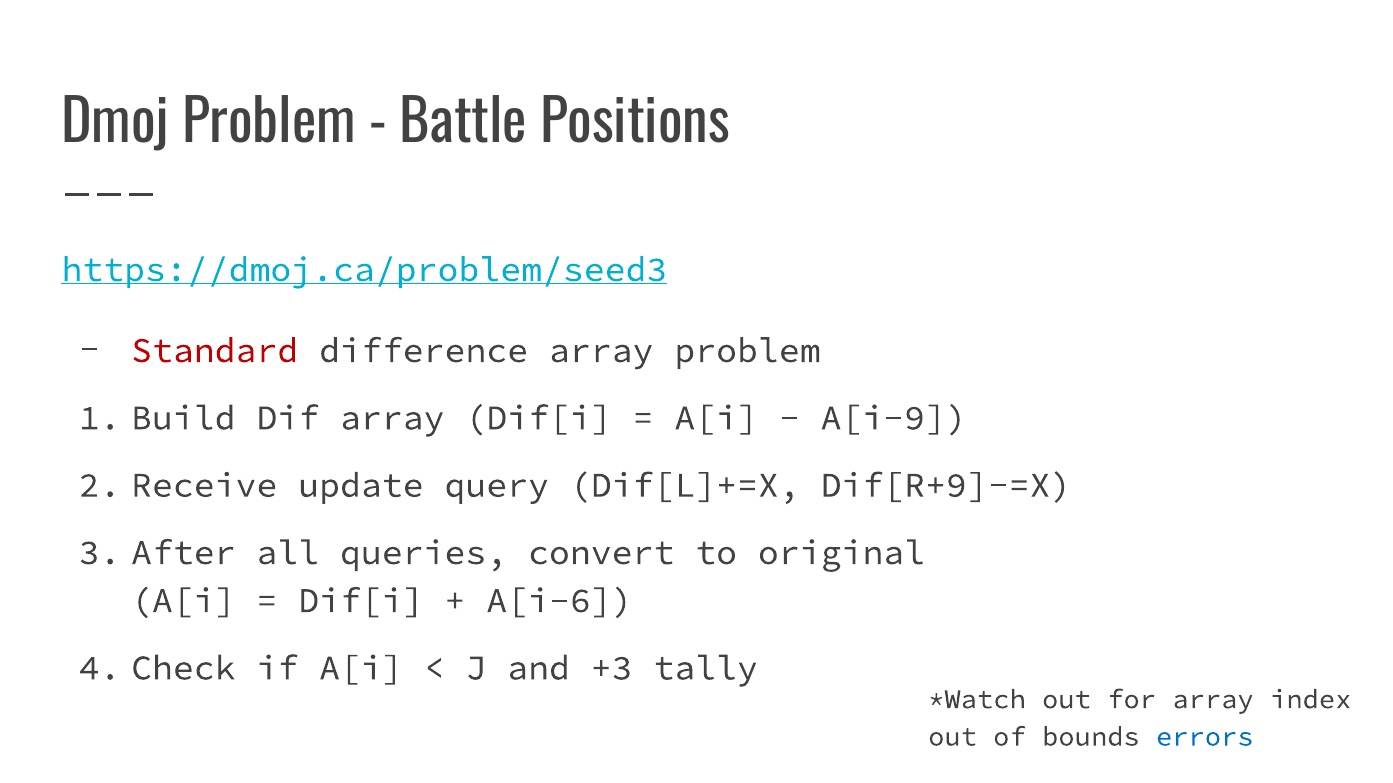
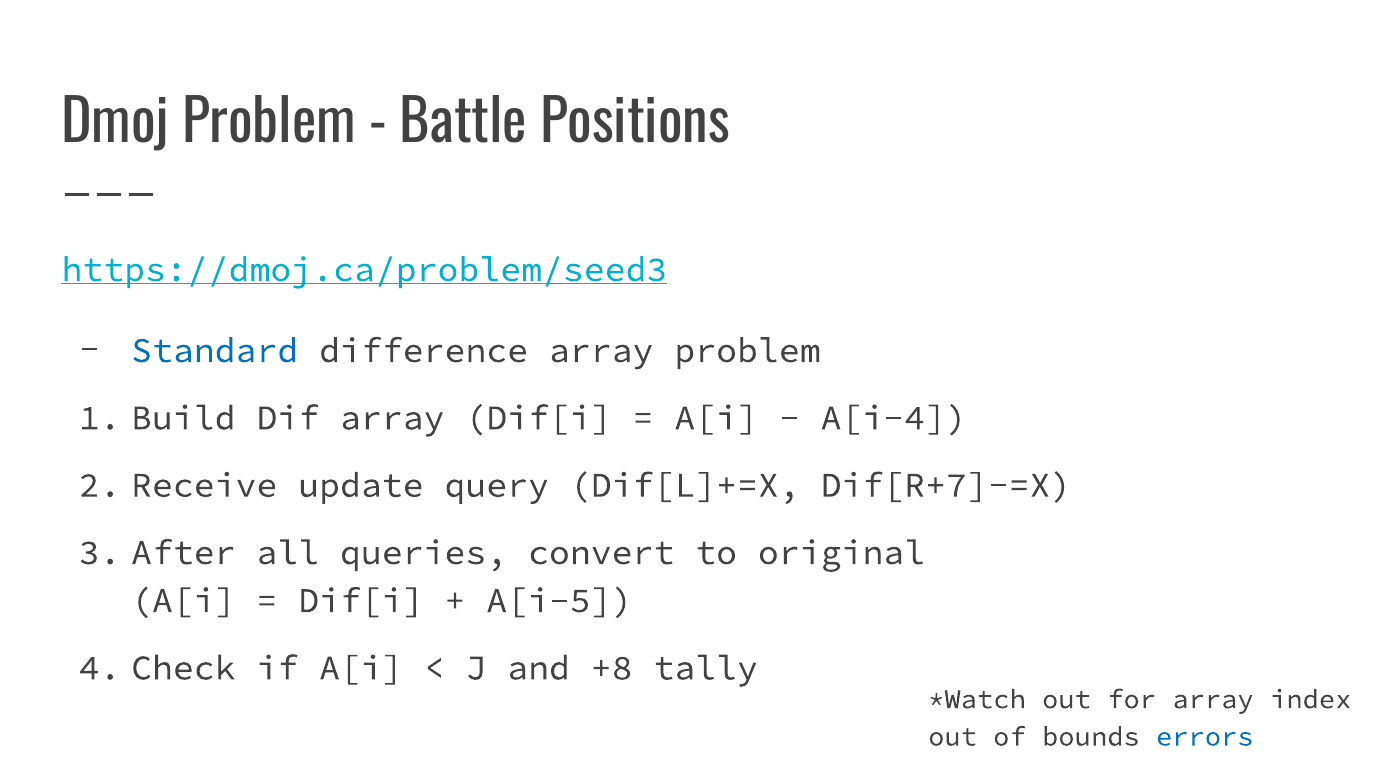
Standard colour: red -> blue (215, 351)
A[i-9: A[i-9 -> A[i-4 (894, 418)
Dif[R+9]-=X: Dif[R+9]-=X -> Dif[R+7]-=X (946, 486)
A[i-6: A[i-6 -> A[i-5 (559, 601)
+3: +3 -> +8 (612, 668)
